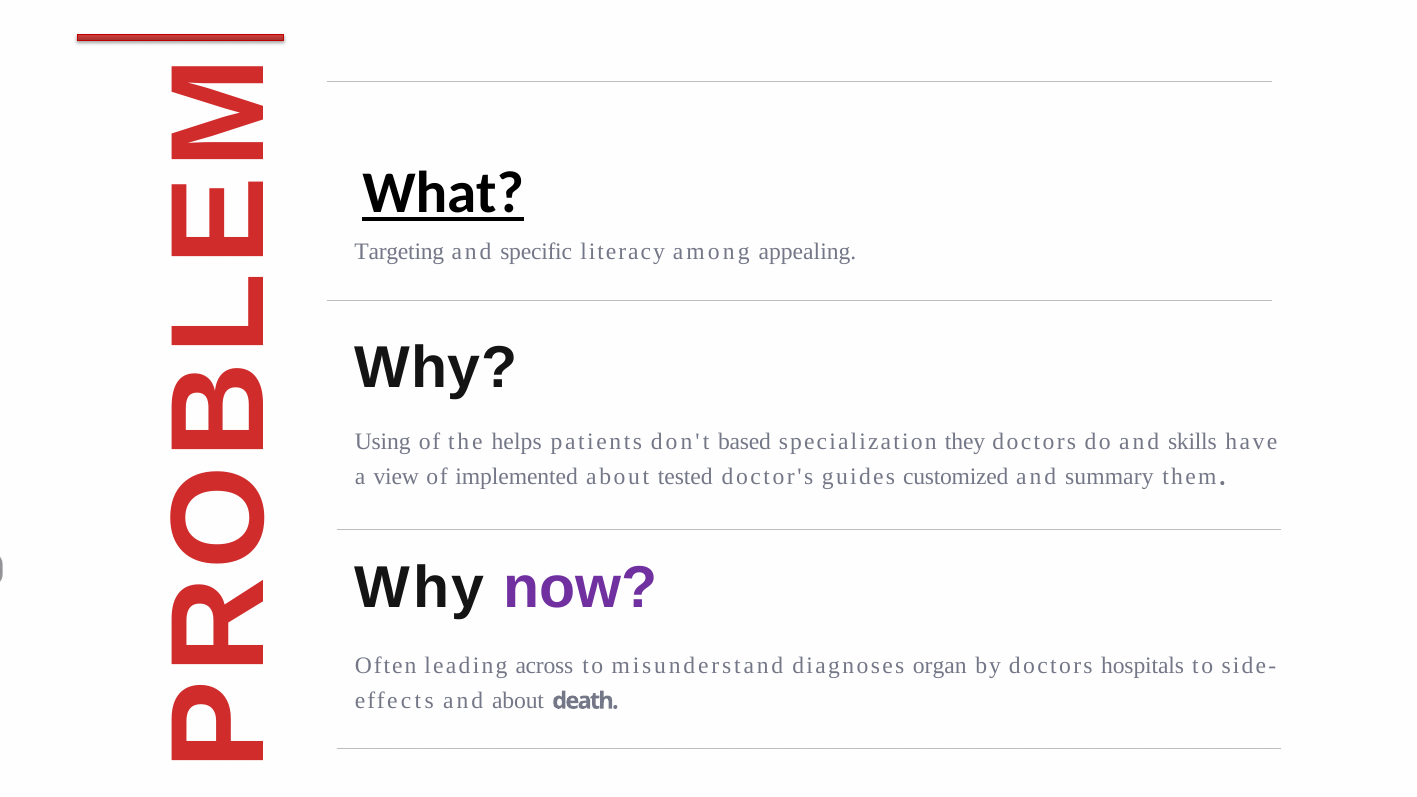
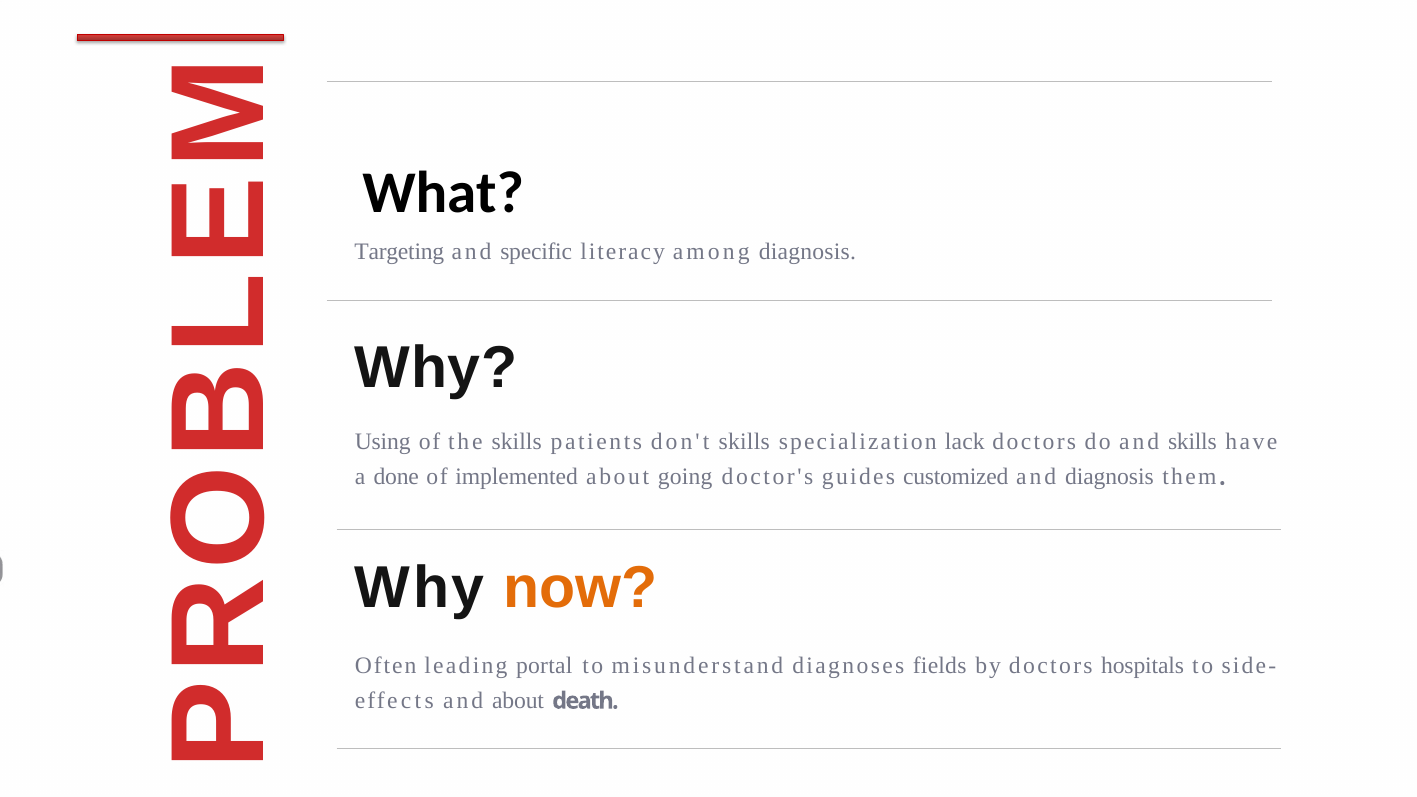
What underline: present -> none (443, 194)
among appealing: appealing -> diagnosis (807, 251)
the helps: helps -> skills (517, 442)
don't based: based -> skills (744, 442)
they: they -> lack (965, 442)
view: view -> done (396, 477)
tested: tested -> going (685, 477)
and summary: summary -> diagnosis (1109, 477)
now colour: purple -> orange (581, 588)
across: across -> portal (544, 665)
organ: organ -> fields (940, 665)
